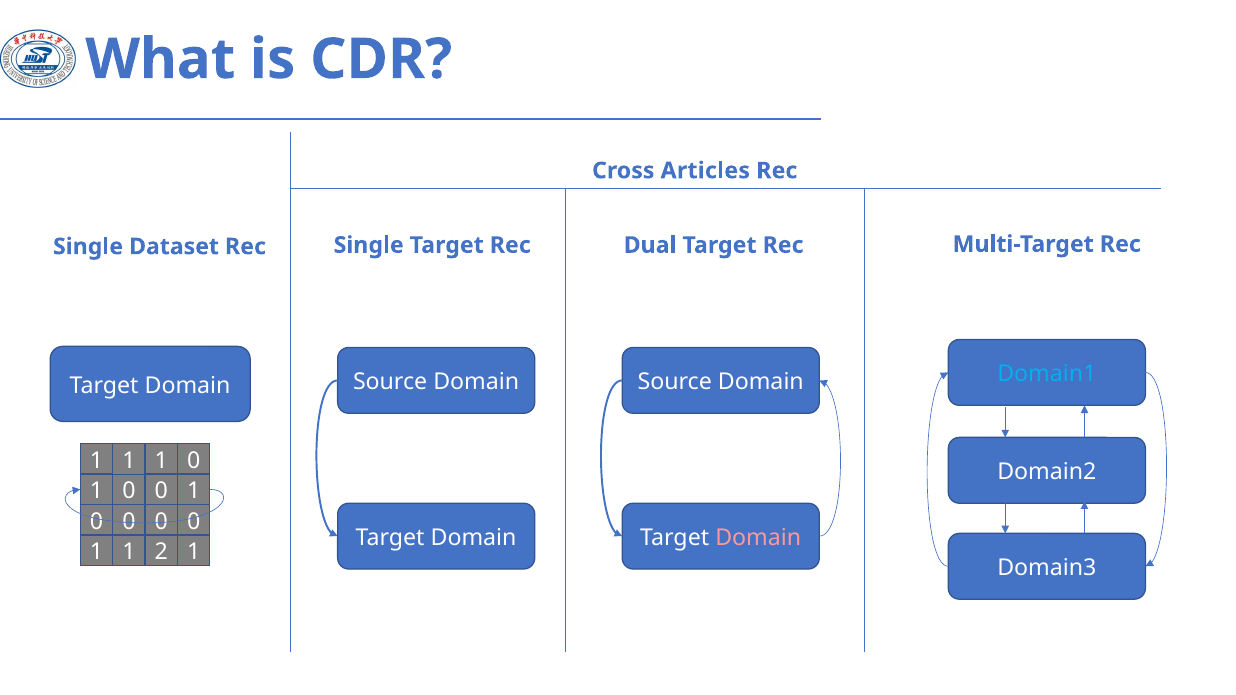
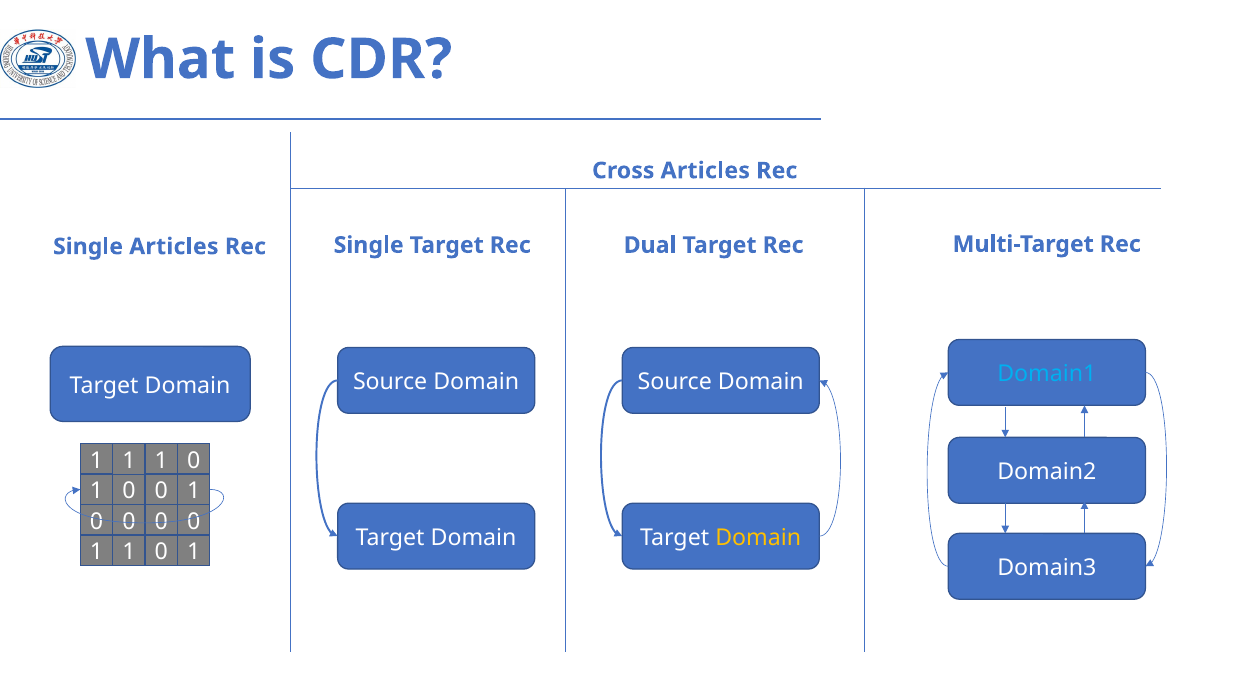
Single Dataset: Dataset -> Articles (174, 247)
Domain colour: pink -> yellow (758, 538)
2: 2 -> 0 (161, 552)
